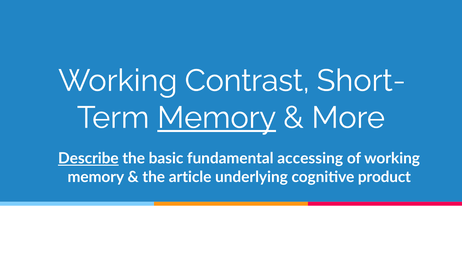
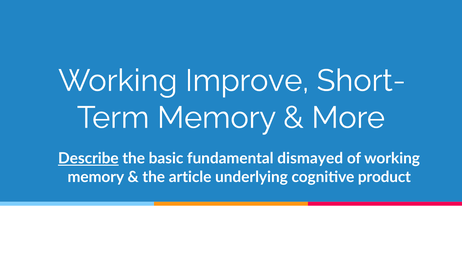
Contrast: Contrast -> Improve (247, 81)
Memory underline: present -> none (217, 118)
accessing: accessing -> dismayed (310, 158)
